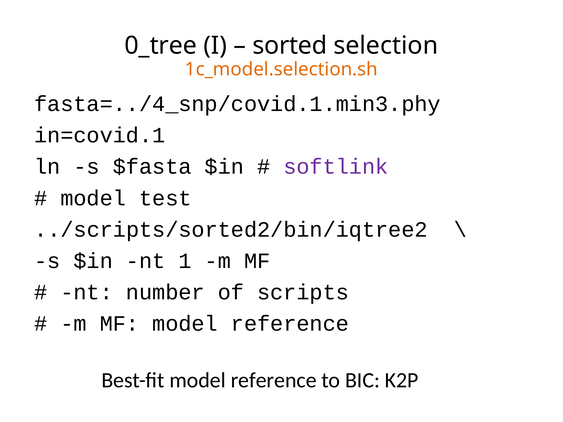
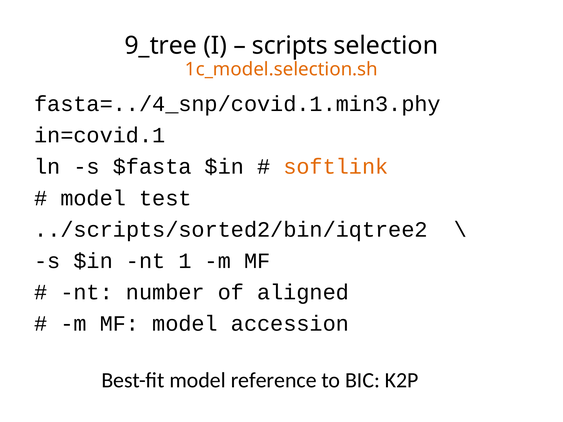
0_tree: 0_tree -> 9_tree (161, 46)
sorted: sorted -> scripts (290, 46)
softlink colour: purple -> orange (336, 167)
scripts: scripts -> aligned (303, 293)
MF model reference: reference -> accession (290, 324)
